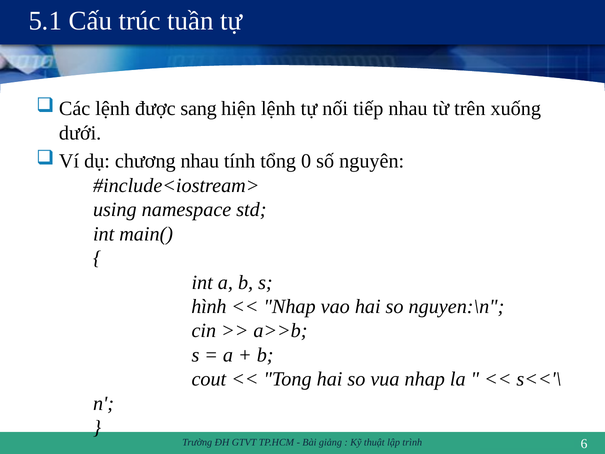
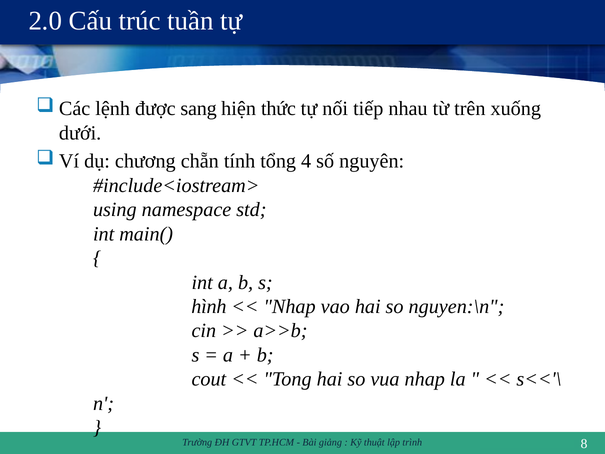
5.1: 5.1 -> 2.0 (45, 21)
hiện lệnh: lệnh -> thức (278, 109)
chương nhau: nhau -> chẵn (200, 161)
0: 0 -> 4 (306, 161)
6: 6 -> 8 (584, 443)
